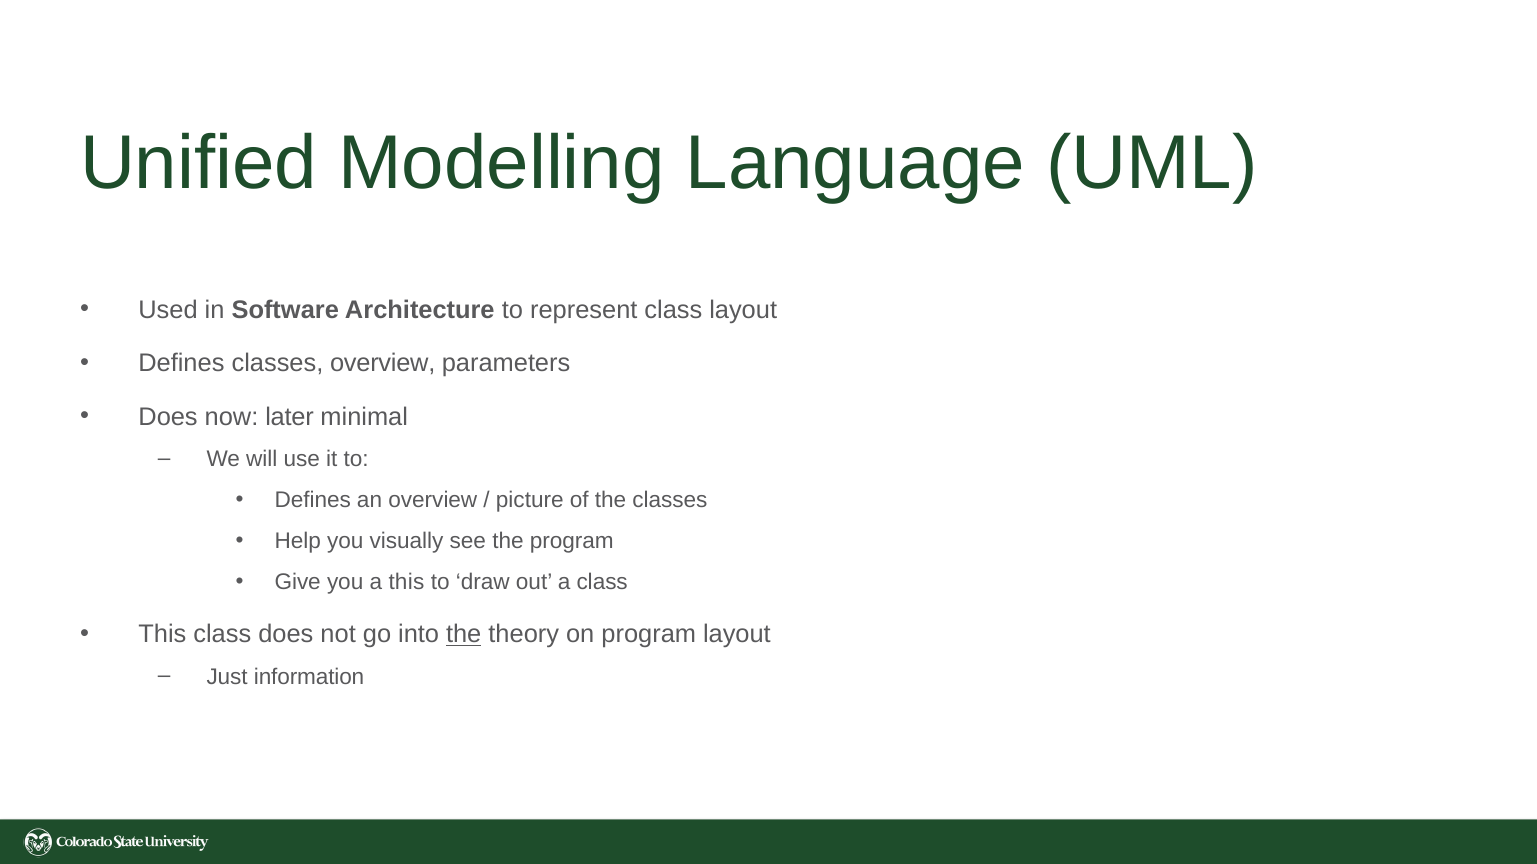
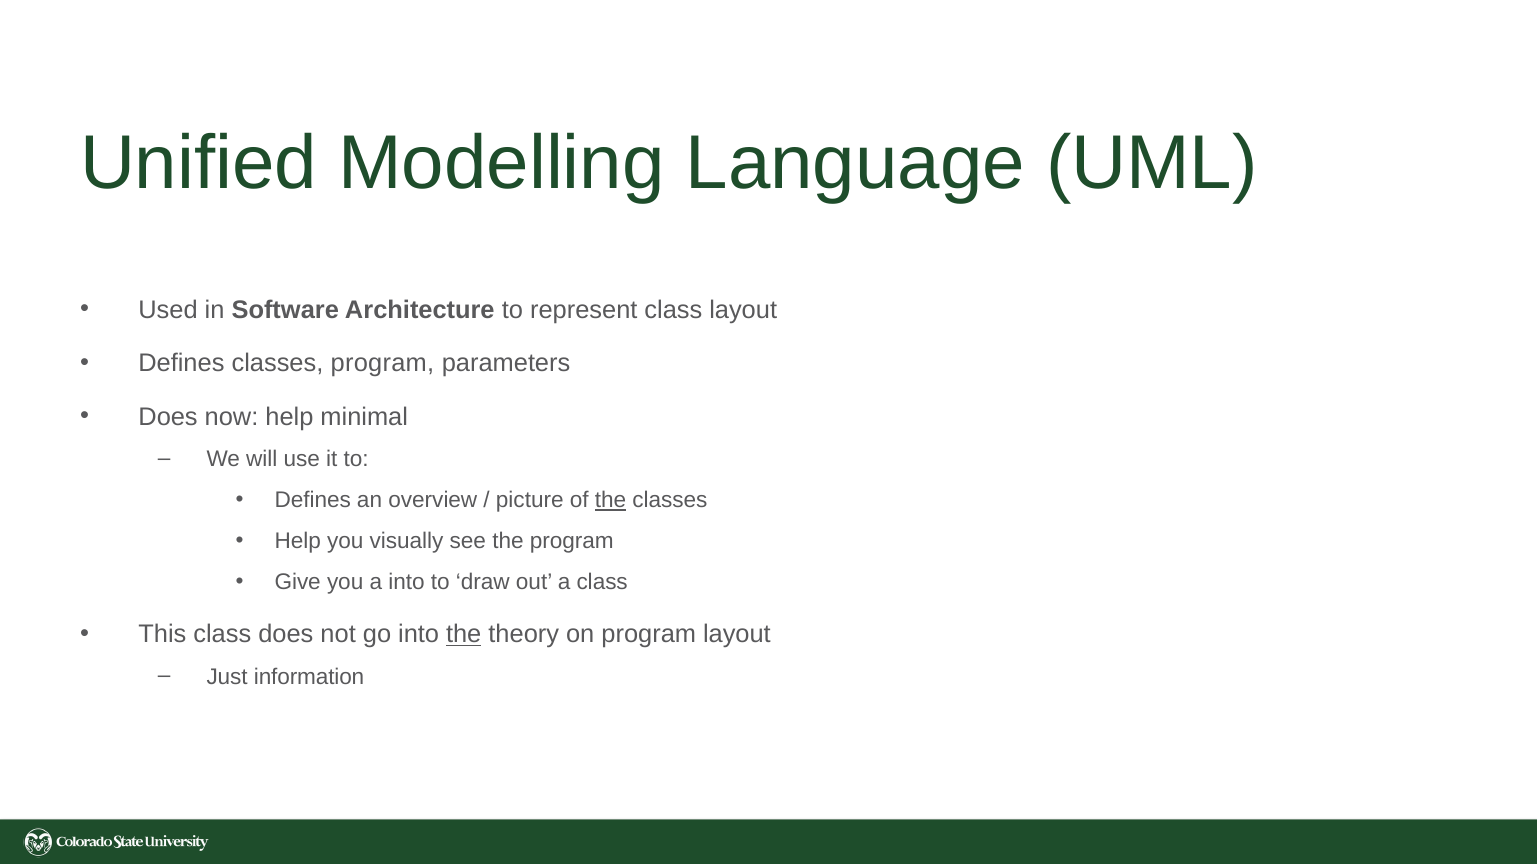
classes overview: overview -> program (382, 364)
now later: later -> help (289, 417)
the underline: none -> present (610, 501)
a this: this -> into (407, 583)
